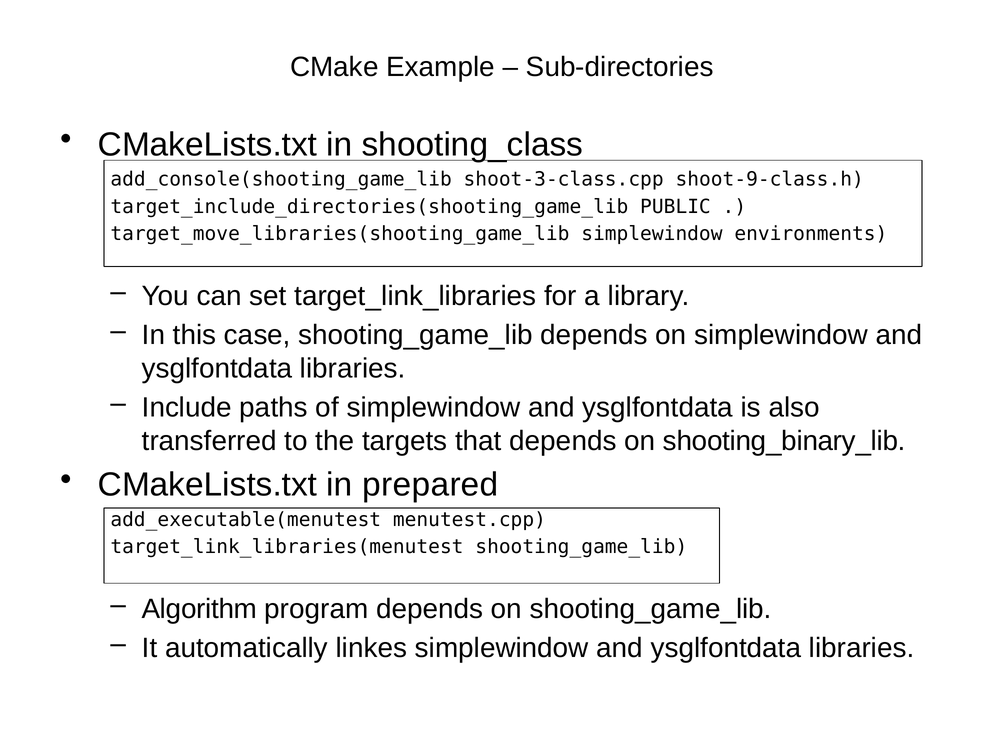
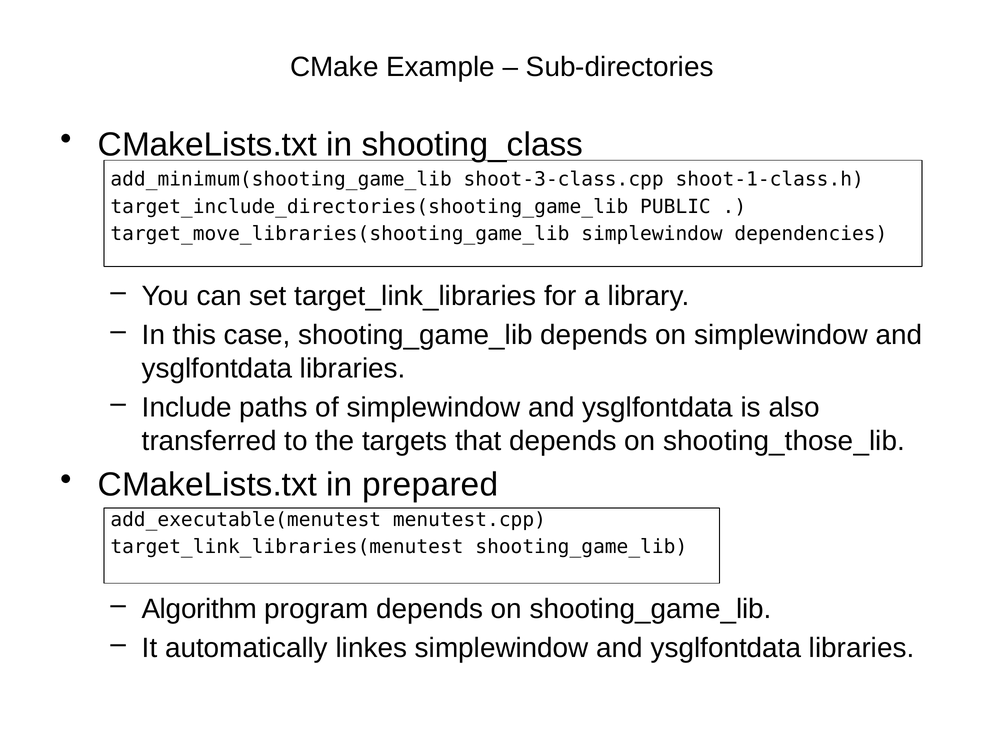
add_console(shooting_game_lib: add_console(shooting_game_lib -> add_minimum(shooting_game_lib (281, 179)
shoot-9-class.h: shoot-9-class.h -> shoot-1-class.h (770, 179)
environments: environments -> dependencies (811, 234)
shooting_binary_lib: shooting_binary_lib -> shooting_those_lib (784, 441)
